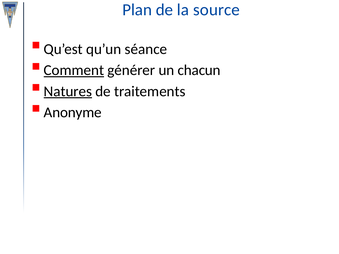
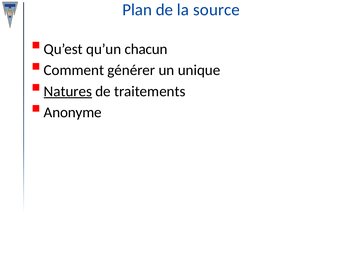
séance: séance -> chacun (146, 49)
Comment underline: present -> none (74, 70)
chacun: chacun -> unique (199, 70)
